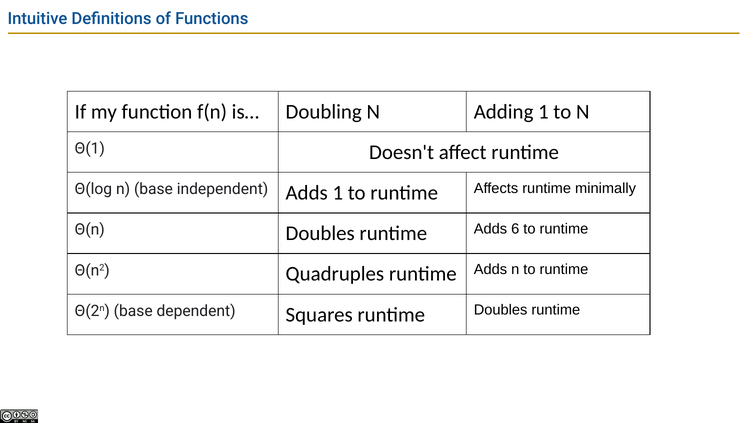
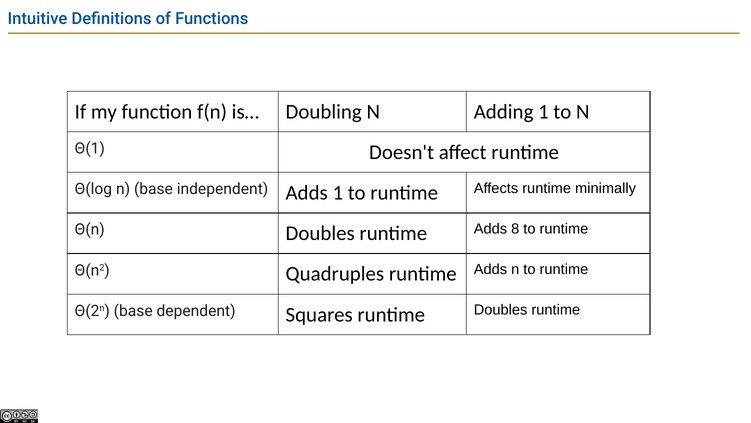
6: 6 -> 8 (515, 229)
